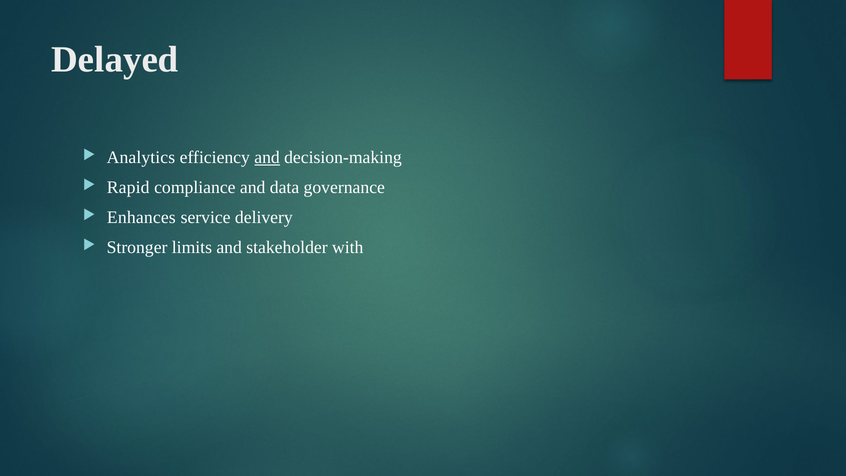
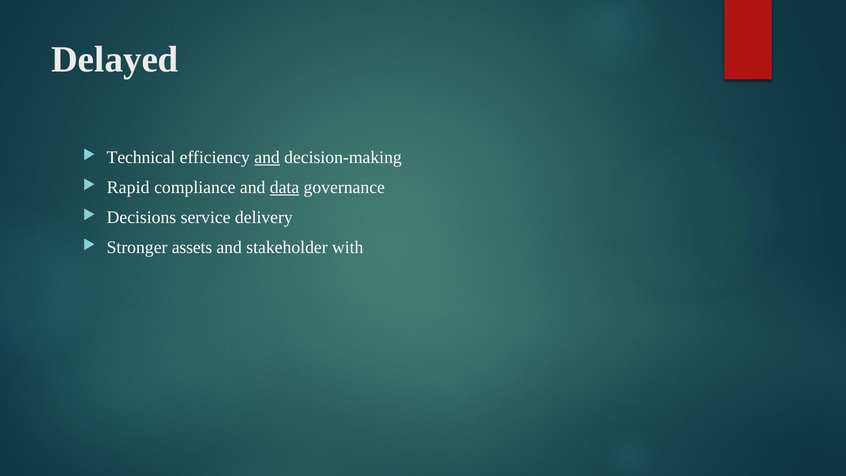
Analytics: Analytics -> Technical (141, 157)
data underline: none -> present (285, 187)
Enhances: Enhances -> Decisions (141, 217)
limits: limits -> assets (192, 247)
